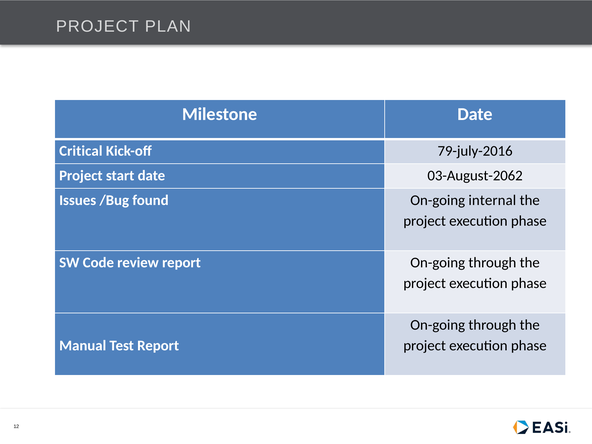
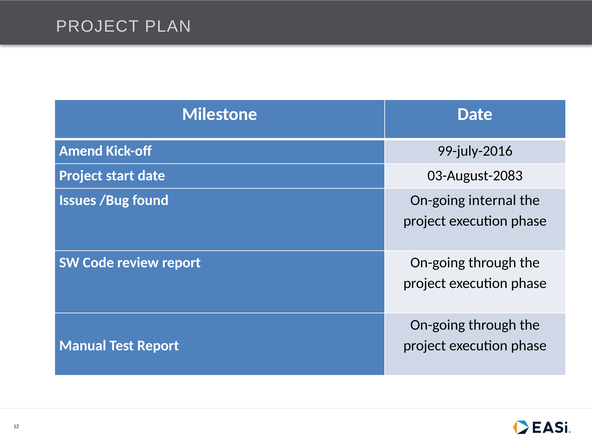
Critical: Critical -> Amend (81, 151)
79-july-2016: 79-july-2016 -> 99-july-2016 (475, 151)
03-August-2062: 03-August-2062 -> 03-August-2083 (475, 176)
